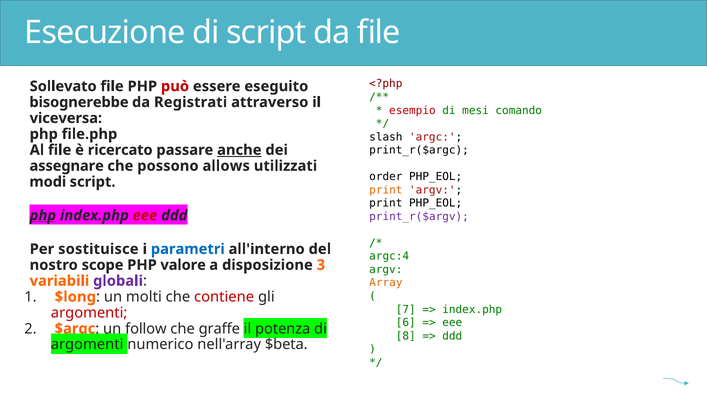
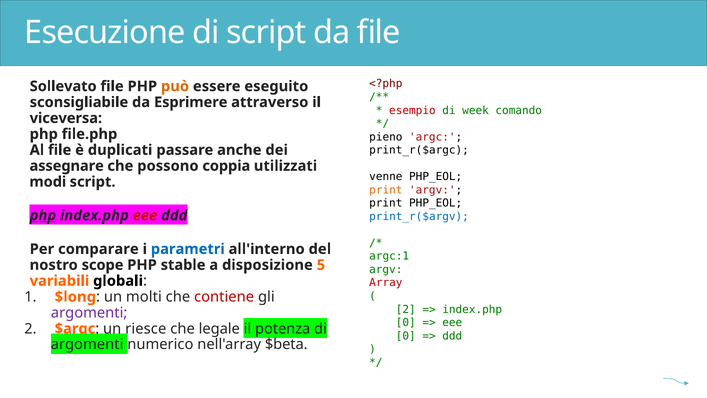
può colour: red -> orange (175, 86)
bisognerebbe: bisognerebbe -> sconsigliabile (79, 102)
Registrati: Registrati -> Esprimere (191, 102)
mesi: mesi -> week (476, 110)
slash: slash -> pieno (386, 137)
ricercato: ricercato -> duplicati (120, 150)
anche underline: present -> none (239, 150)
allows: allows -> coppia (226, 166)
order: order -> venne (386, 177)
print_r($argv colour: purple -> blue (419, 216)
sostituisce: sostituisce -> comparare (98, 249)
argc:4: argc:4 -> argc:1 (389, 256)
valore: valore -> stable (183, 265)
3: 3 -> 5 (321, 265)
Array colour: orange -> red (386, 283)
globali colour: purple -> black (118, 281)
7: 7 -> 2 (406, 309)
argomenti colour: red -> purple (89, 312)
6: 6 -> 0 (406, 322)
follow: follow -> riesce (146, 328)
graffe: graffe -> legale (219, 328)
8: 8 -> 0 (406, 336)
